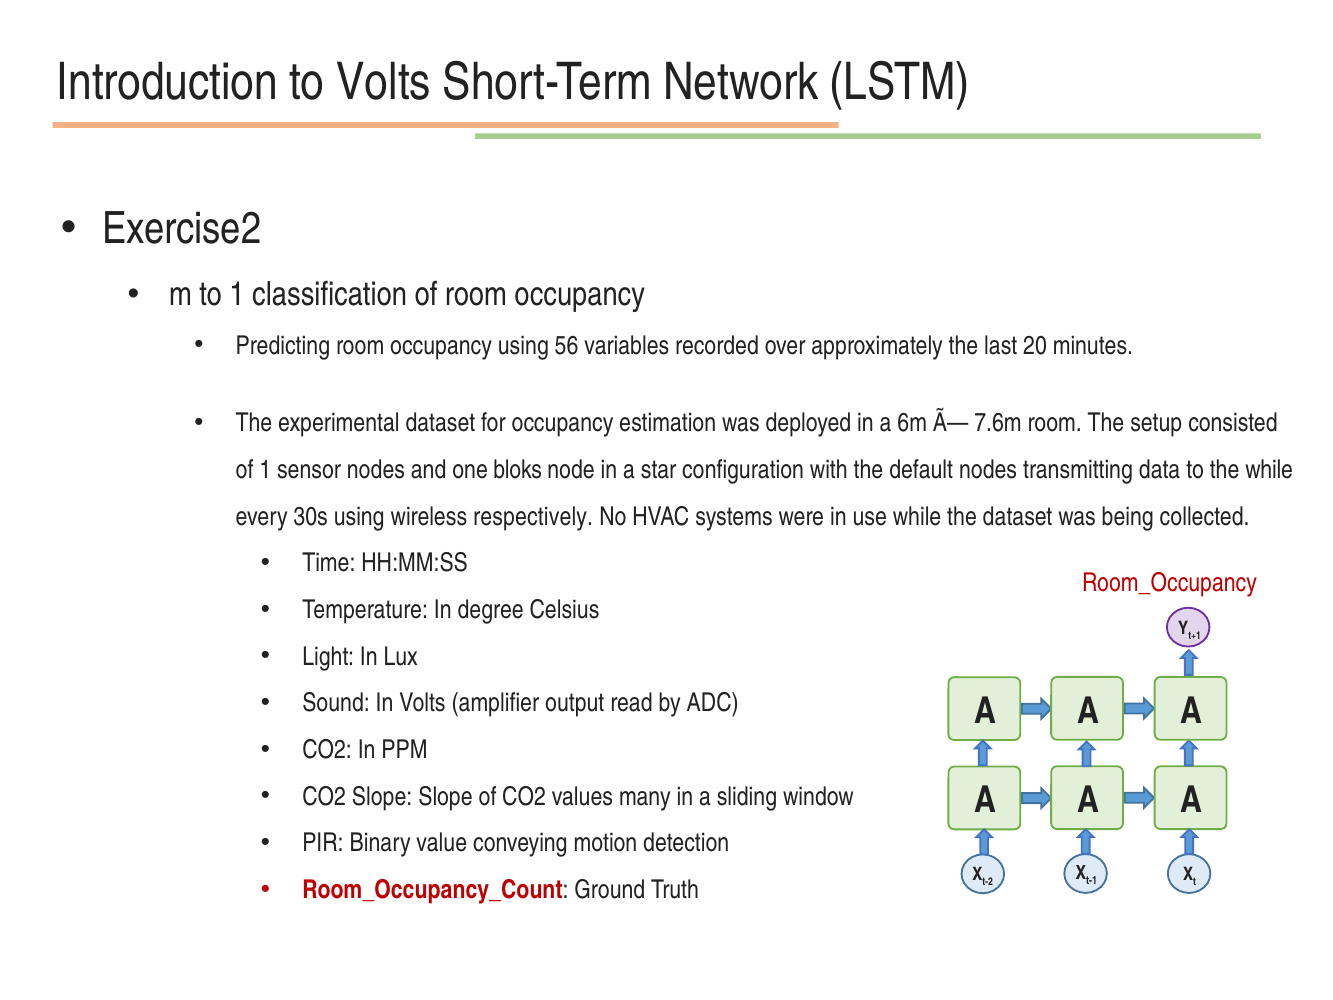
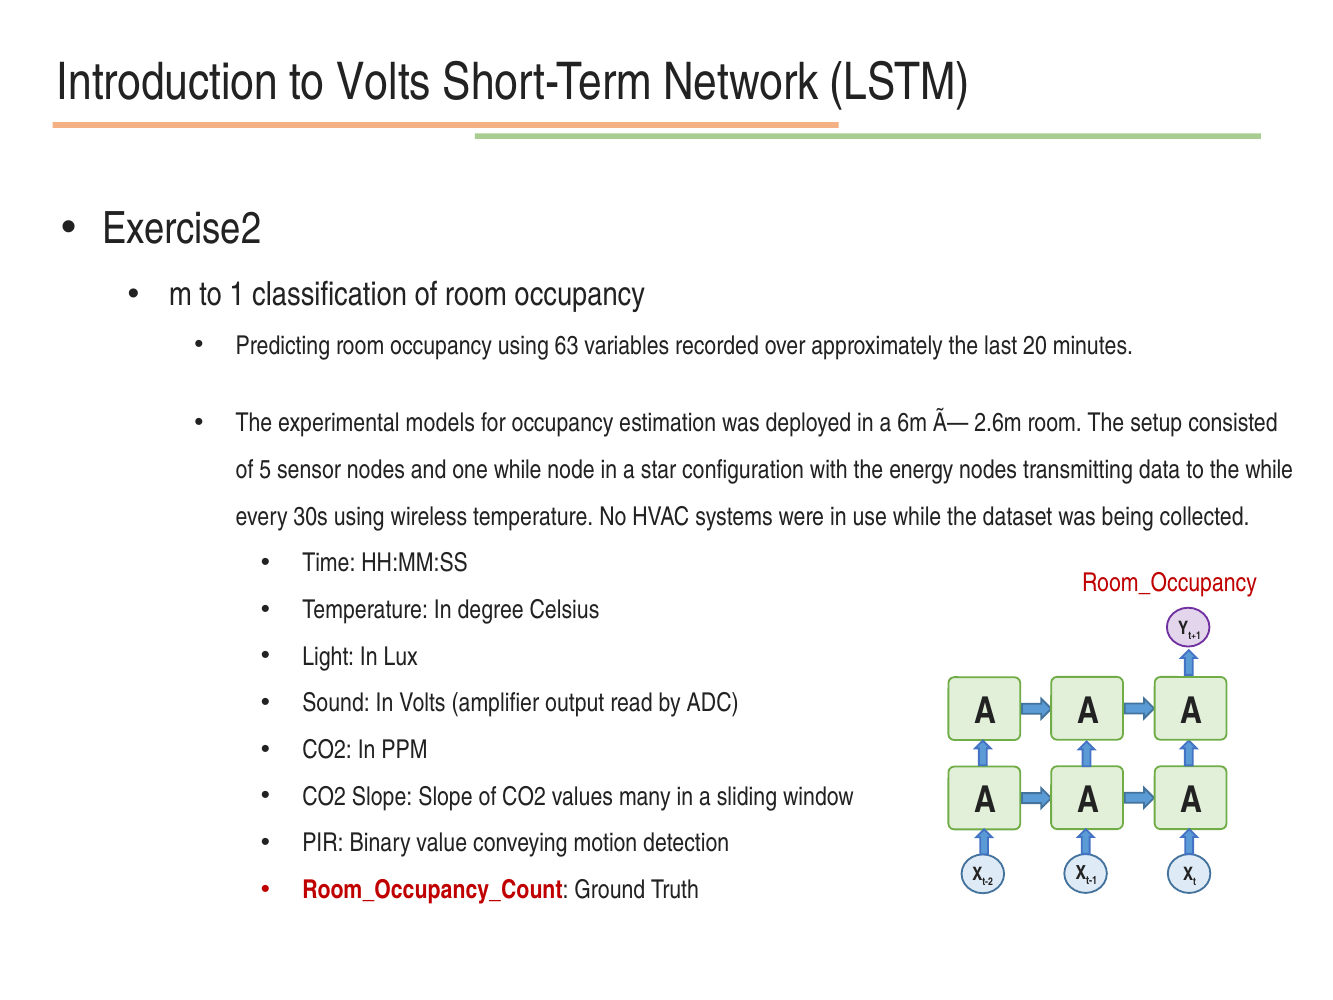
56: 56 -> 63 (567, 345)
experimental dataset: dataset -> models (440, 423)
7.6m: 7.6m -> 2.6m (998, 423)
of 1: 1 -> 5 (265, 470)
one bloks: bloks -> while (518, 470)
default: default -> energy (921, 470)
wireless respectively: respectively -> temperature (533, 517)
